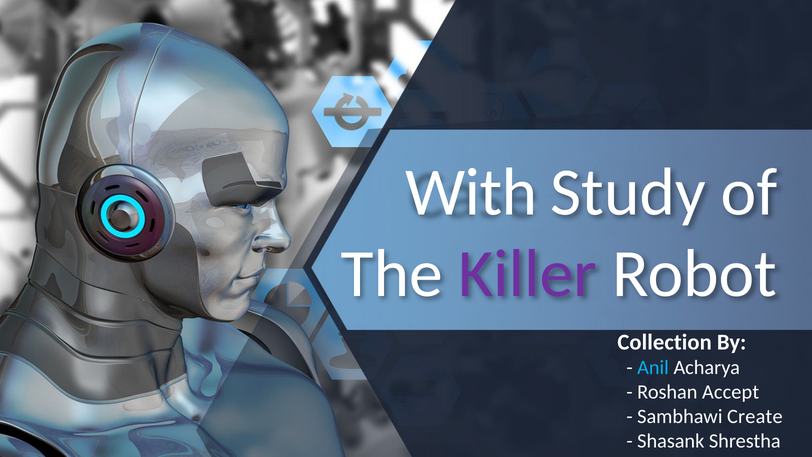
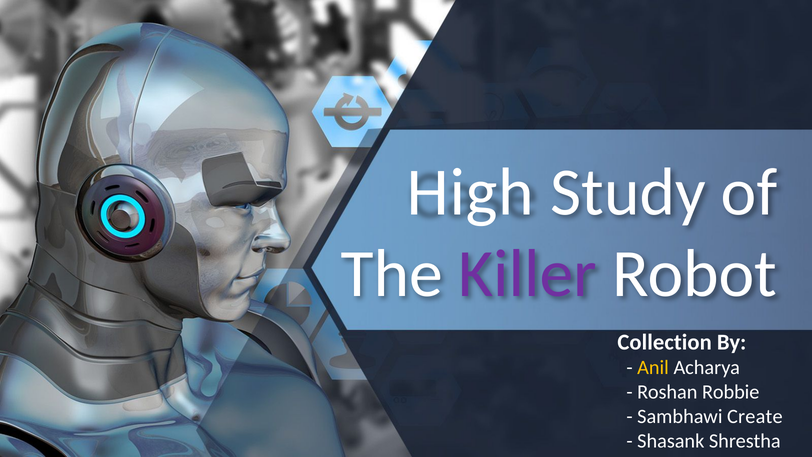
With: With -> High (470, 192)
Anil colour: light blue -> yellow (653, 367)
Accept: Accept -> Robbie (731, 392)
